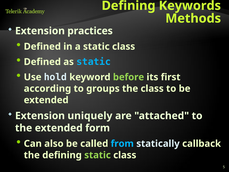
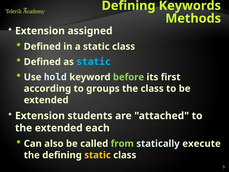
practices: practices -> assigned (90, 31)
uniquely: uniquely -> students (90, 116)
form: form -> each (98, 128)
from colour: light blue -> light green (122, 143)
callback: callback -> execute (202, 143)
static colour: light green -> yellow (98, 155)
